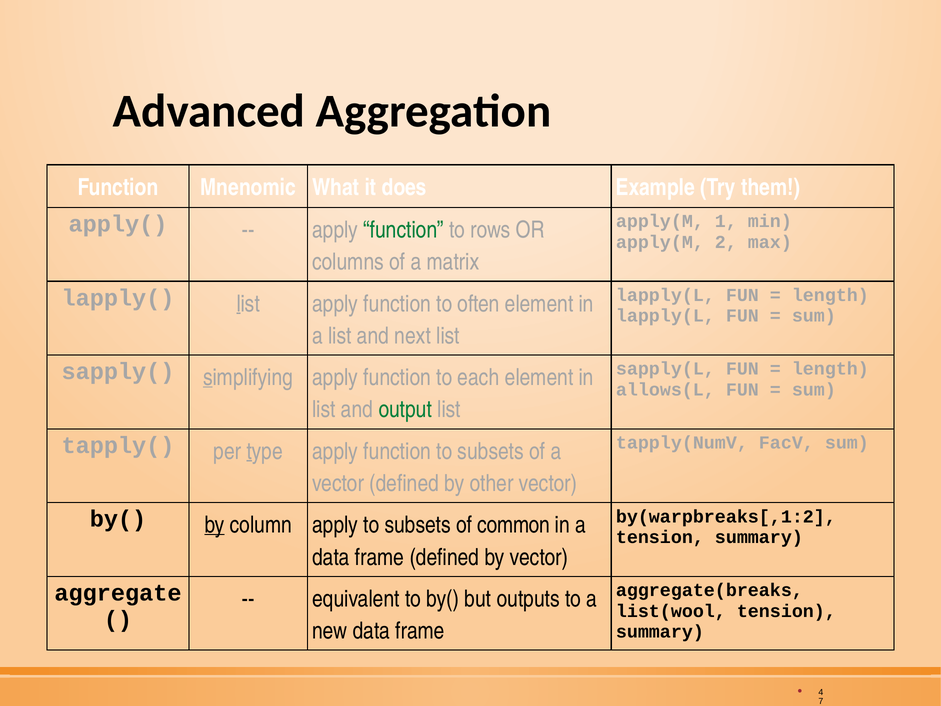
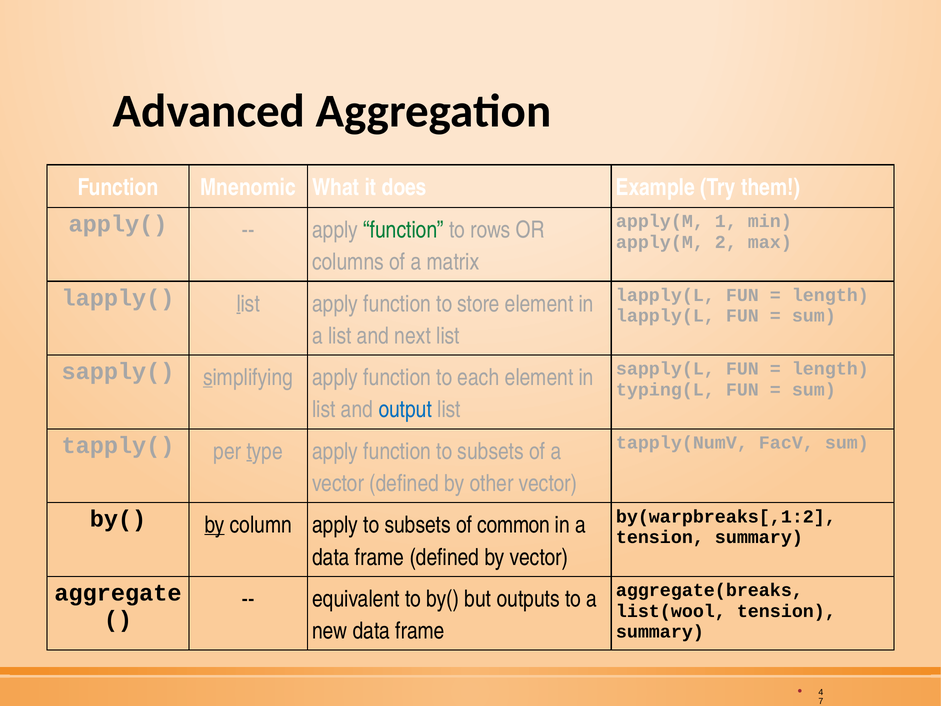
often: often -> store (479, 304)
allows(L: allows(L -> typing(L (665, 390)
output colour: green -> blue (405, 410)
